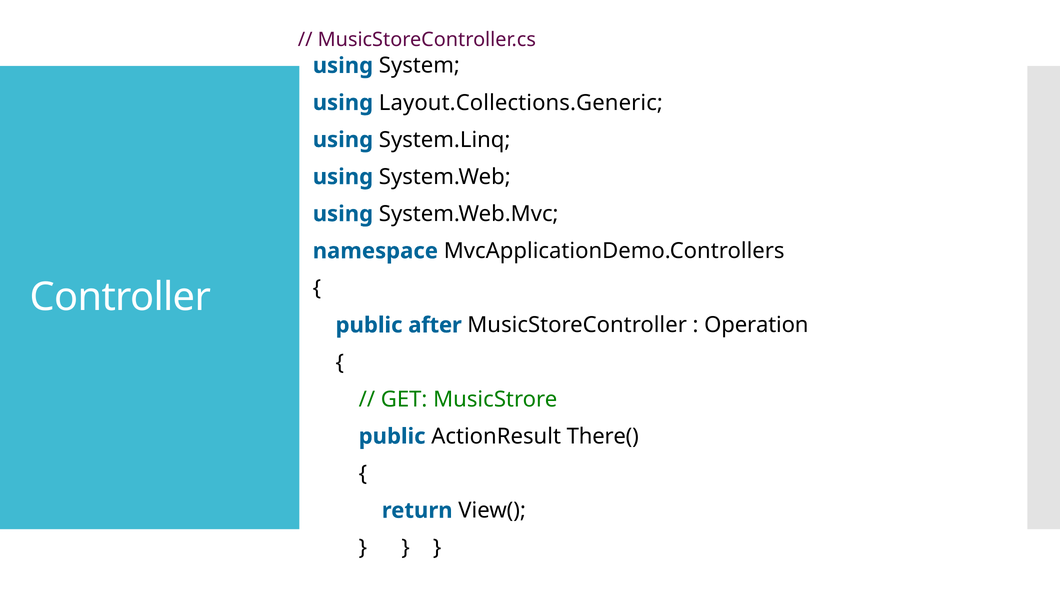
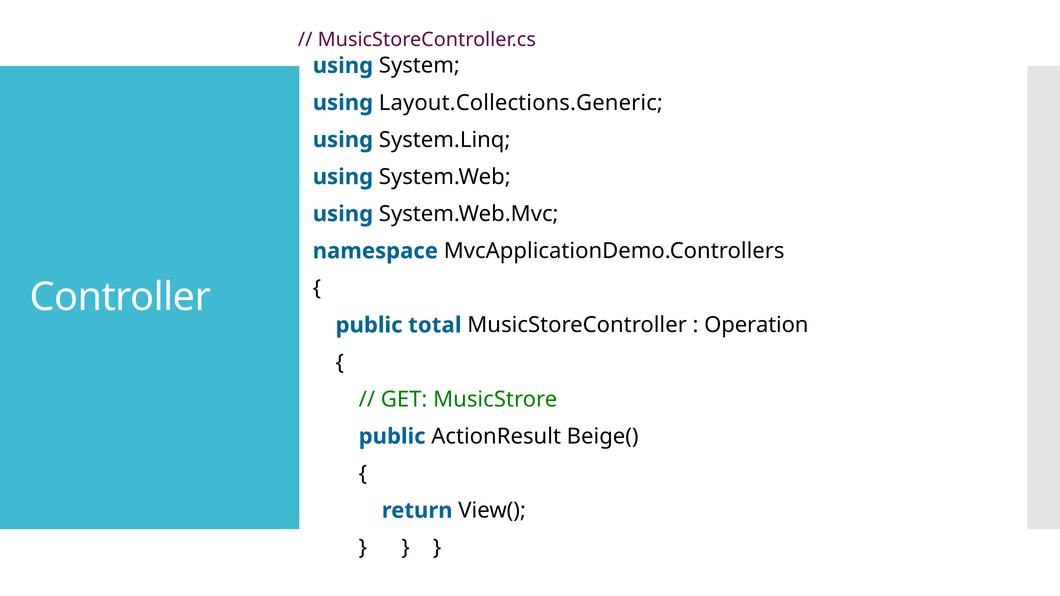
after: after -> total (435, 325)
There(: There( -> Beige( (603, 437)
